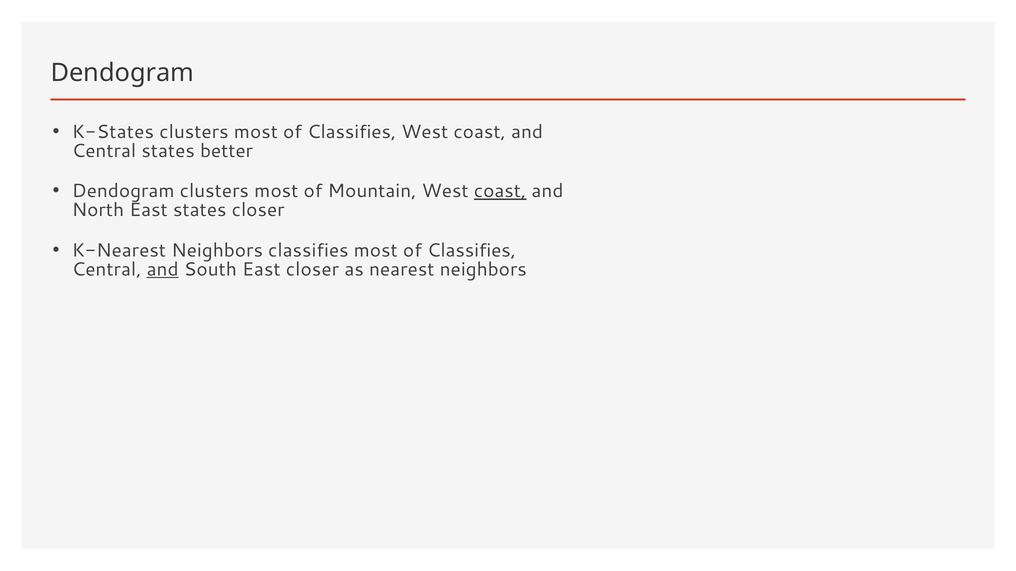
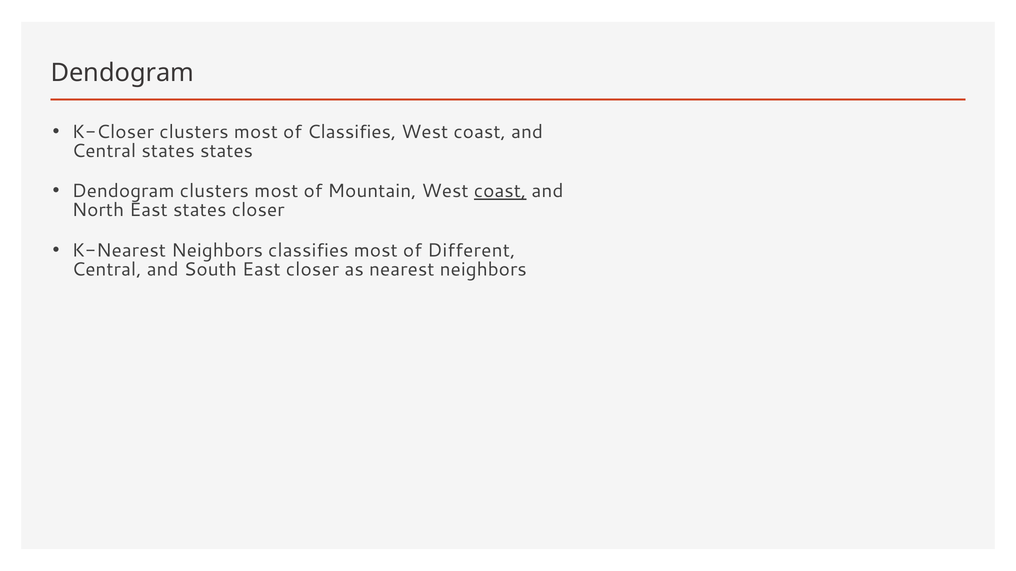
K-States: K-States -> K-Closer (113, 132)
states better: better -> states (227, 151)
classifies most of Classifies: Classifies -> Different (471, 251)
and underline: present -> none (163, 270)
